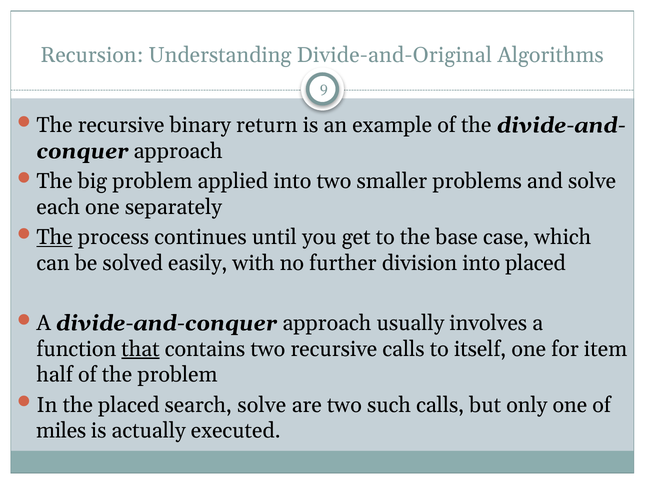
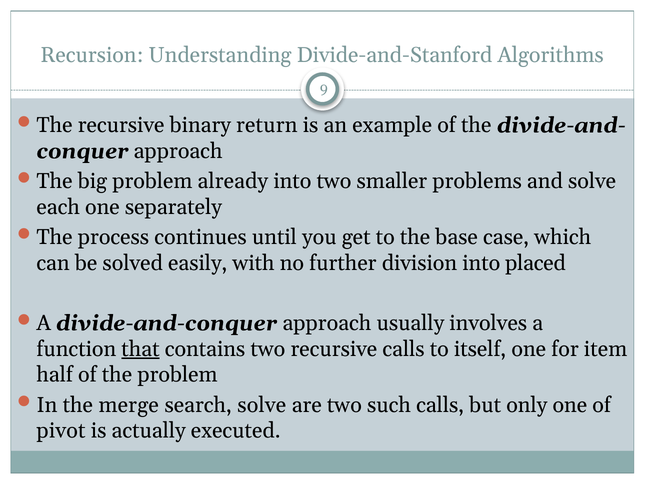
Divide-and-Original: Divide-and-Original -> Divide-and-Stanford (394, 55)
applied: applied -> already (233, 181)
The underline: present -> none (55, 237)
the placed: placed -> merge (129, 405)
miles: miles -> pivot (61, 431)
